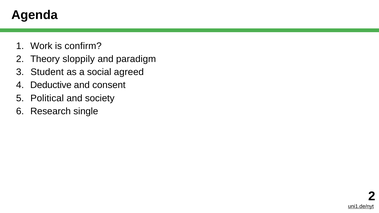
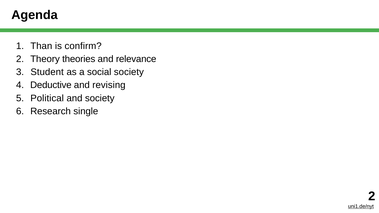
Work: Work -> Than (41, 46)
sloppily: sloppily -> theories (79, 59)
paradigm: paradigm -> relevance (136, 59)
social agreed: agreed -> society (129, 72)
consent: consent -> revising (109, 85)
